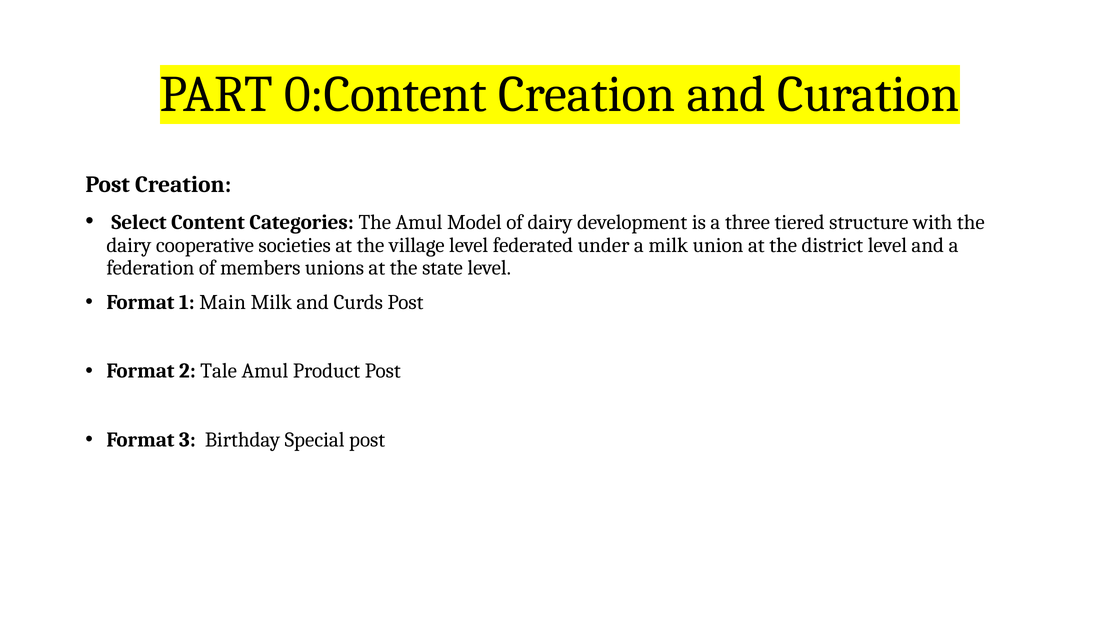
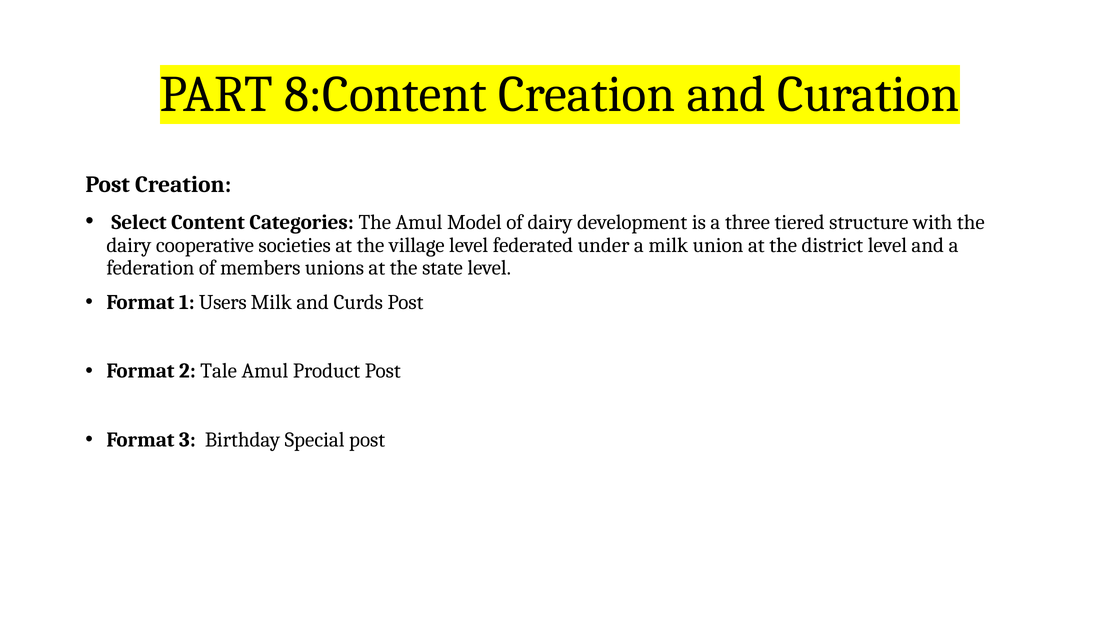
0:Content: 0:Content -> 8:Content (385, 94)
Main: Main -> Users (223, 302)
